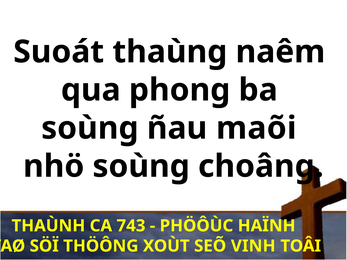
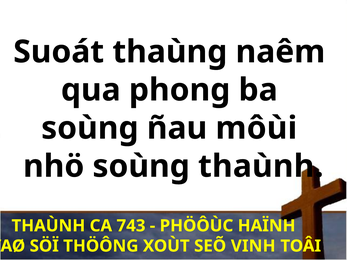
maõi: maõi -> môùi (256, 128)
soùng choâng: choâng -> thaùnh (261, 166)
